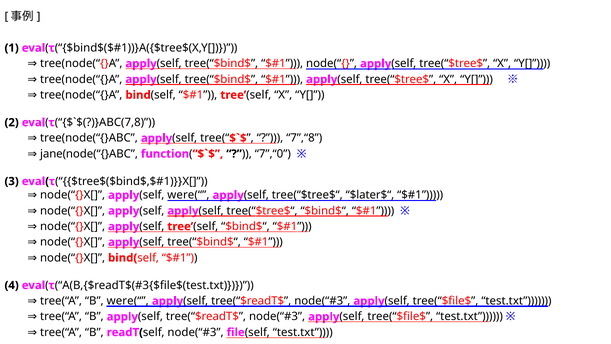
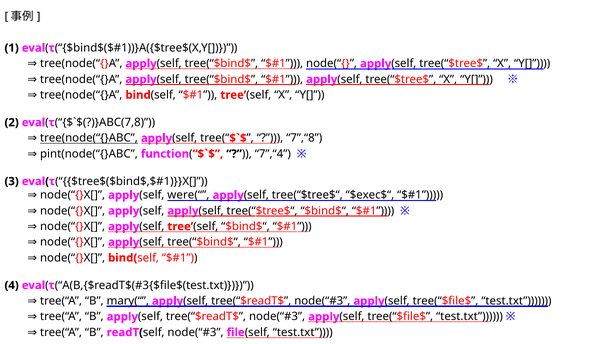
tree(node(“{}ABC underline: none -> present (89, 138)
jane(node(“{}ABC: jane(node(“{}ABC -> pint(node(“{}ABC (89, 154)
7”,“0: 7”,“0 -> 7”,“4 (273, 154)
$later$“: $later$“ -> $exec$“ (370, 195)
B were(“: were(“ -> mary(“ (128, 301)
